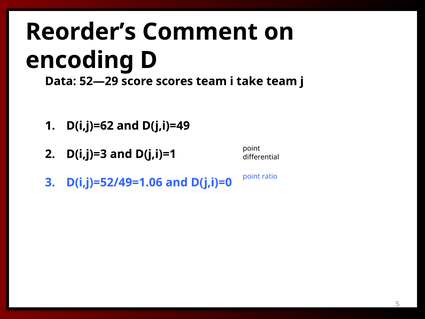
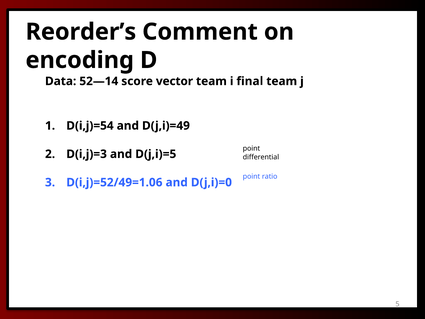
52—29: 52—29 -> 52—14 (99, 81)
scores: scores -> vector (174, 81)
take: take -> final (250, 81)
D(i,j)=62: D(i,j)=62 -> D(i,j)=54 (90, 126)
D(j,i)=1: D(j,i)=1 -> D(j,i)=5 (156, 154)
